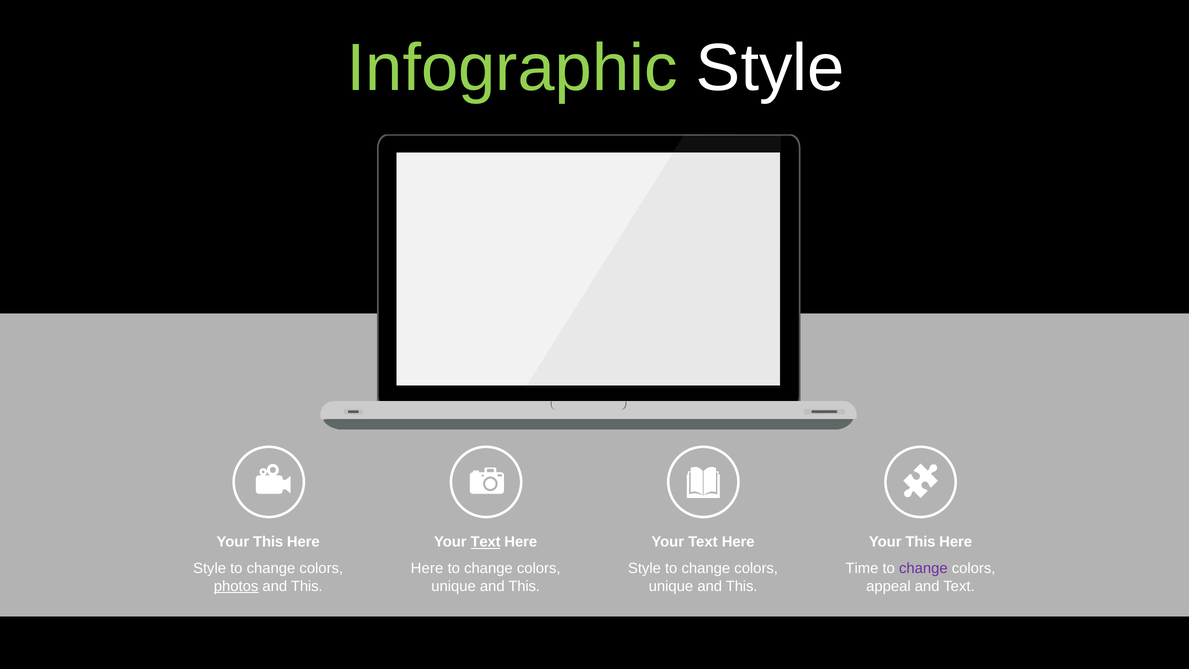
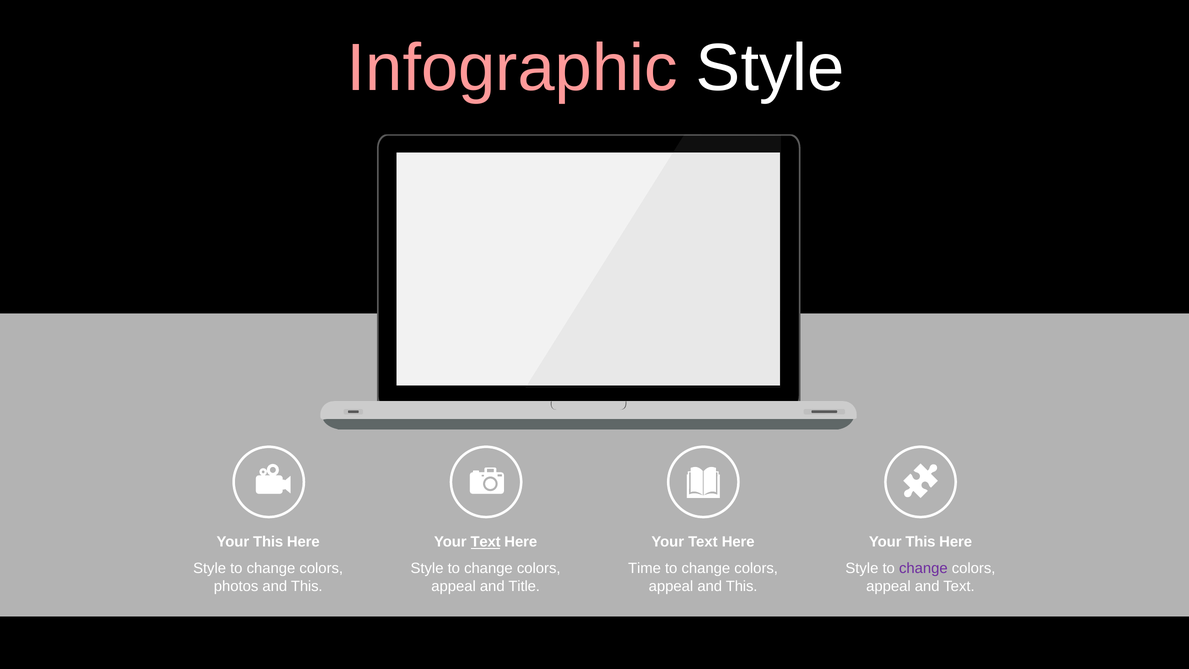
Infographic colour: light green -> pink (512, 68)
Here: Here -> Style (427, 568)
Style: Style -> Time (644, 568)
Time: Time -> Style (862, 568)
photos underline: present -> none (236, 586)
unique: unique -> appeal (454, 586)
This: This -> Title (524, 586)
unique: unique -> appeal (671, 586)
